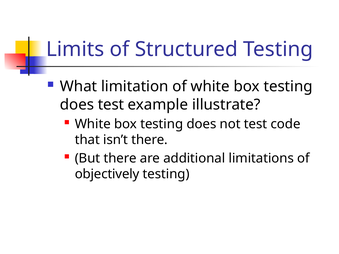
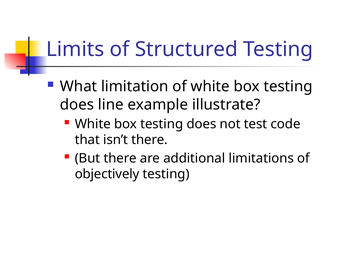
does test: test -> line (111, 105)
